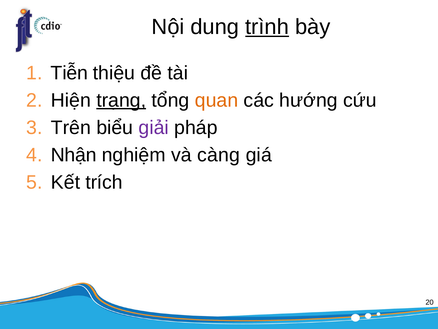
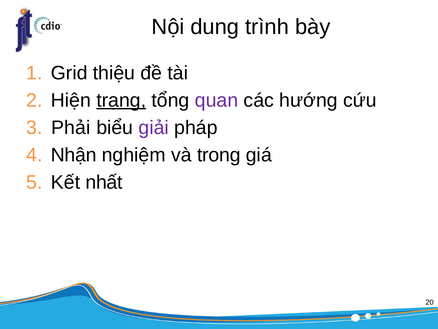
trình underline: present -> none (267, 27)
Tiễn: Tiễn -> Grid (69, 73)
quan colour: orange -> purple (217, 100)
Trên: Trên -> Phải (71, 127)
càng: càng -> trong (219, 155)
trích: trích -> nhất (104, 182)
